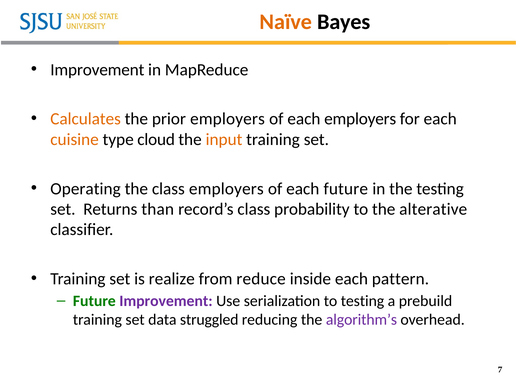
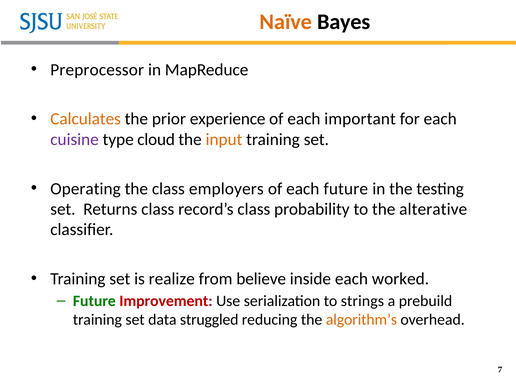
Improvement: Improvement -> Preprocessor (97, 70)
prior employers: employers -> experience (228, 119)
each employers: employers -> important (360, 119)
cuisine colour: orange -> purple (75, 139)
Returns than: than -> class (158, 209)
reduce: reduce -> believe (261, 279)
pattern: pattern -> worked (400, 279)
Improvement colour: purple -> red (166, 301)
to testing: testing -> strings (362, 301)
algorithm’s colour: purple -> orange (361, 320)
